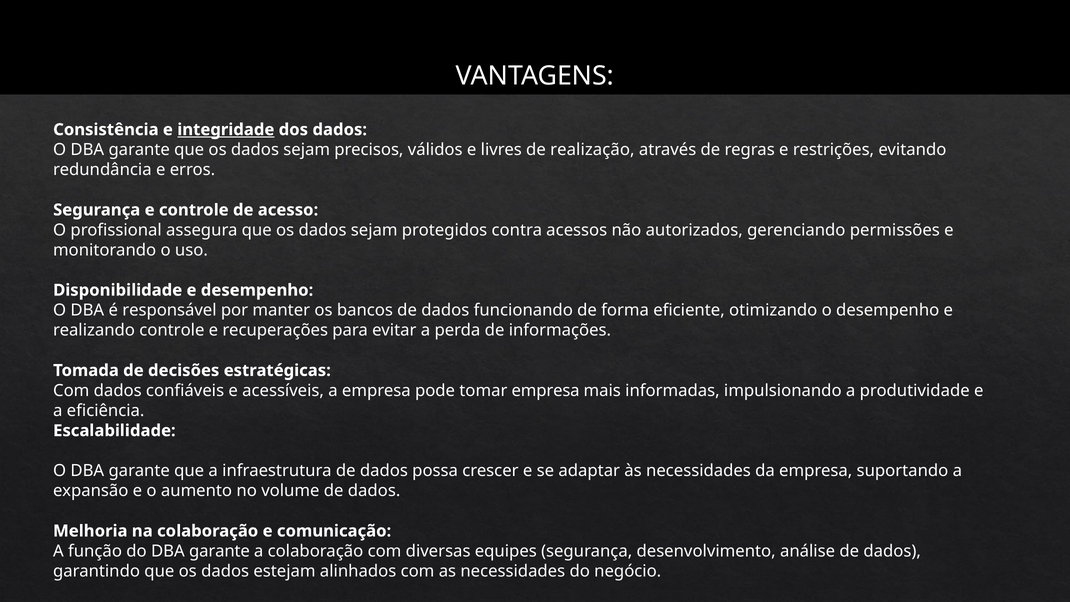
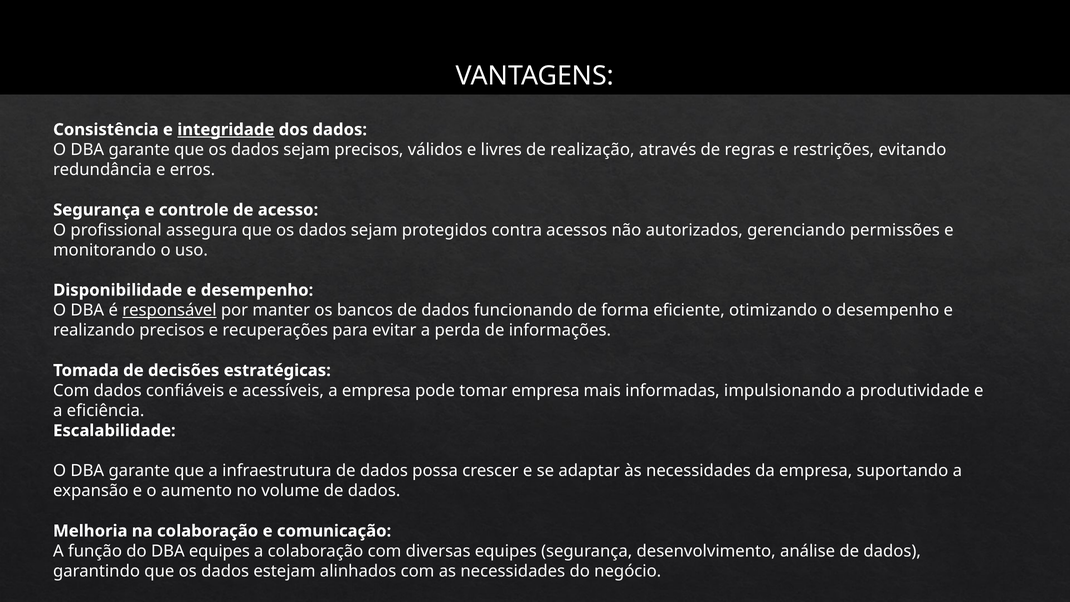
responsável underline: none -> present (169, 310)
realizando controle: controle -> precisos (172, 330)
do DBA garante: garante -> equipes (219, 551)
